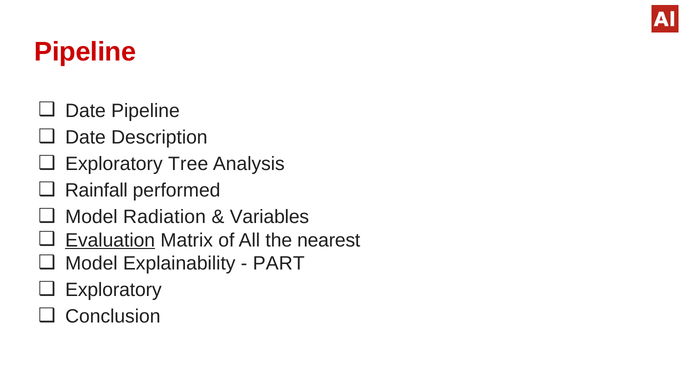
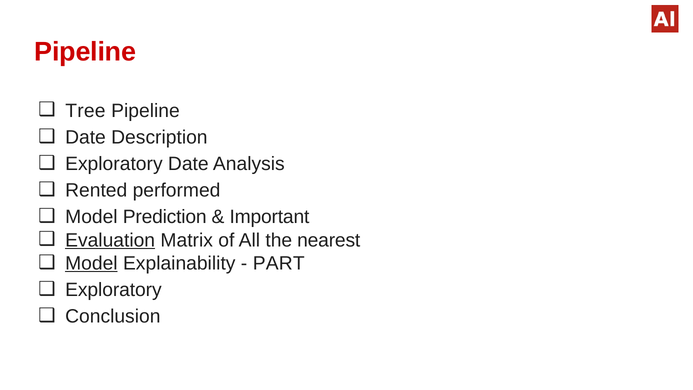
Date: Date -> Tree (85, 111)
Exploratory Tree: Tree -> Date (188, 164)
Rainfall: Rainfall -> Rented (96, 190)
Radiation: Radiation -> Prediction (165, 217)
Variables: Variables -> Important (269, 217)
Model underline: none -> present (91, 263)
